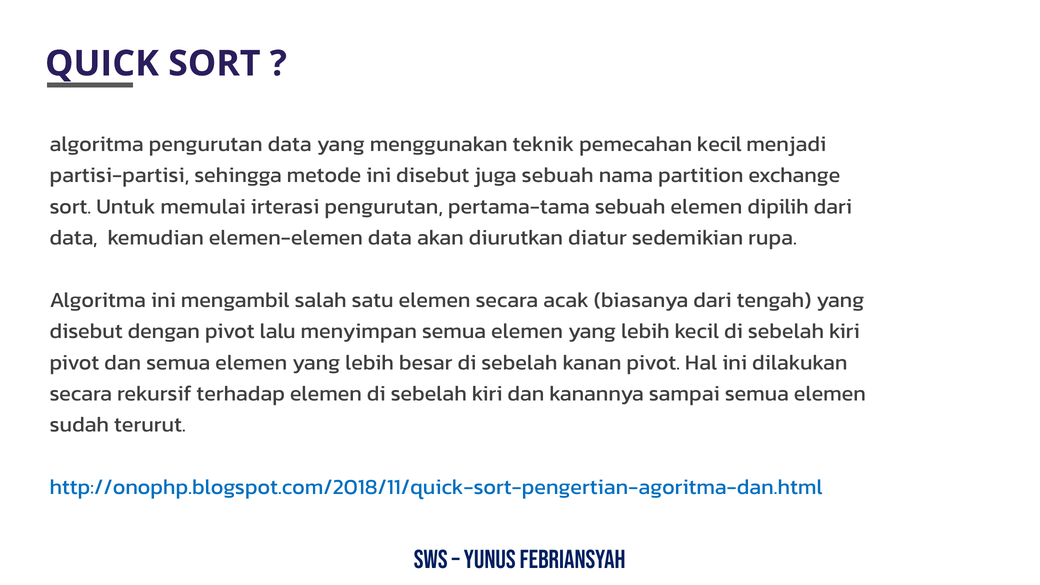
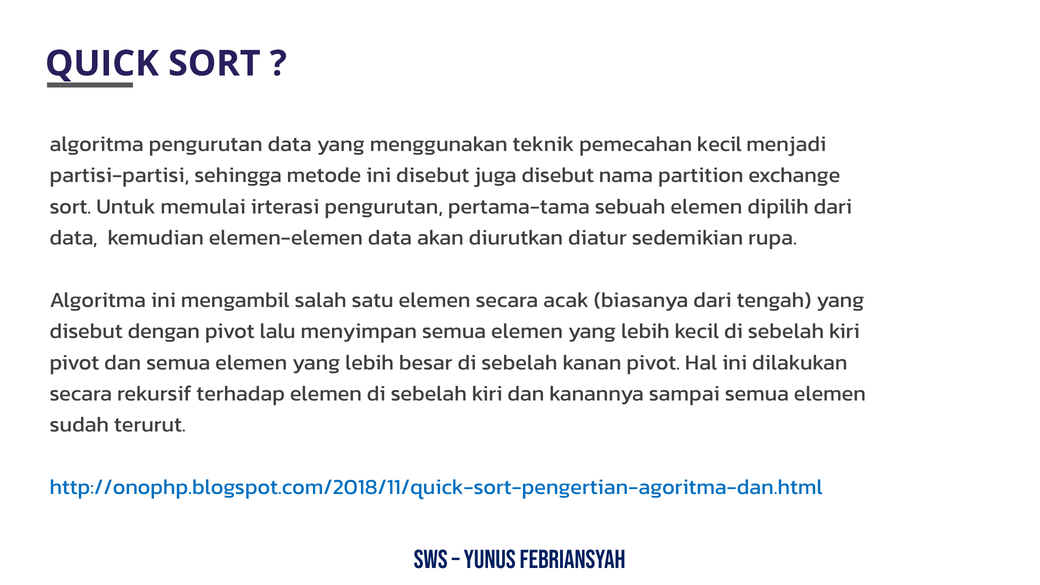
juga sebuah: sebuah -> disebut (558, 175)
